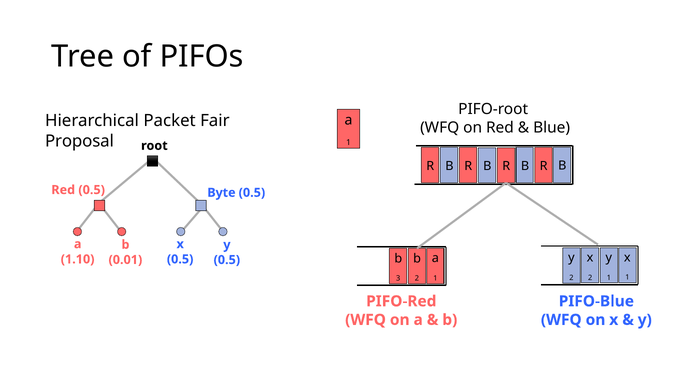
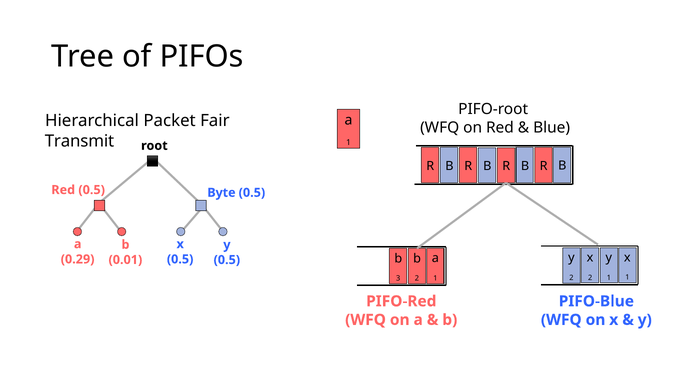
Proposal: Proposal -> Transmit (79, 141)
1.10: 1.10 -> 0.29 (78, 260)
